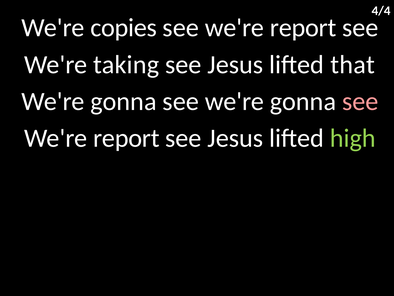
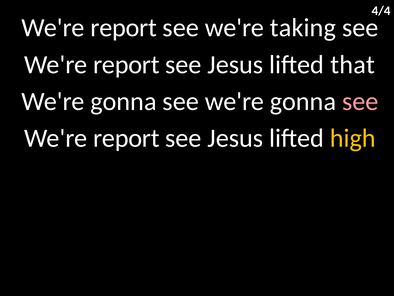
copies: copies -> report (124, 28)
report: report -> taking (303, 28)
taking: taking -> report (126, 64)
high colour: light green -> yellow (353, 138)
